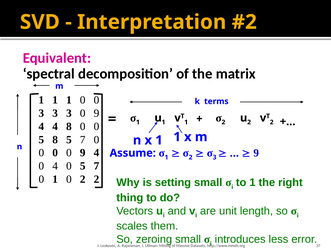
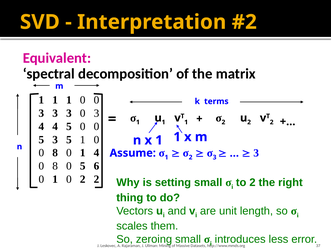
3 0 9: 9 -> 3 (96, 113)
4 8: 8 -> 5 (69, 127)
5 8: 8 -> 3 (55, 140)
7: 7 -> 1 (83, 140)
0: 0 -> 8 (55, 153)
9: 9 -> 1 (83, 153)
9: 9 -> 3 (256, 153)
4: 4 -> 8 (55, 166)
0 5 7: 7 -> 6 (96, 166)
to 1: 1 -> 2 (252, 183)
